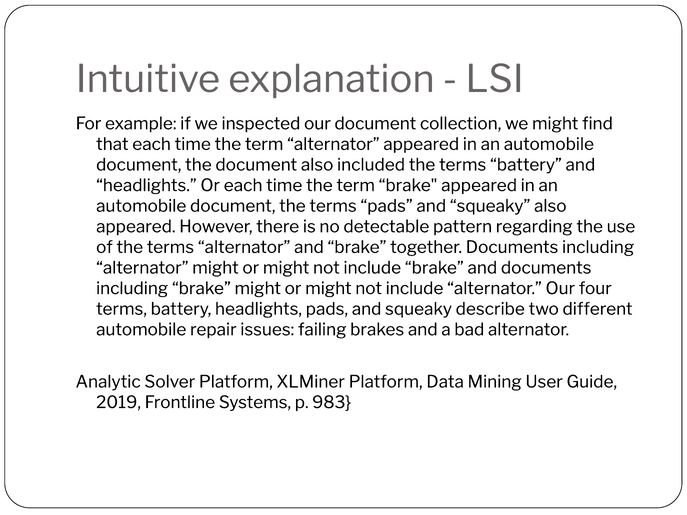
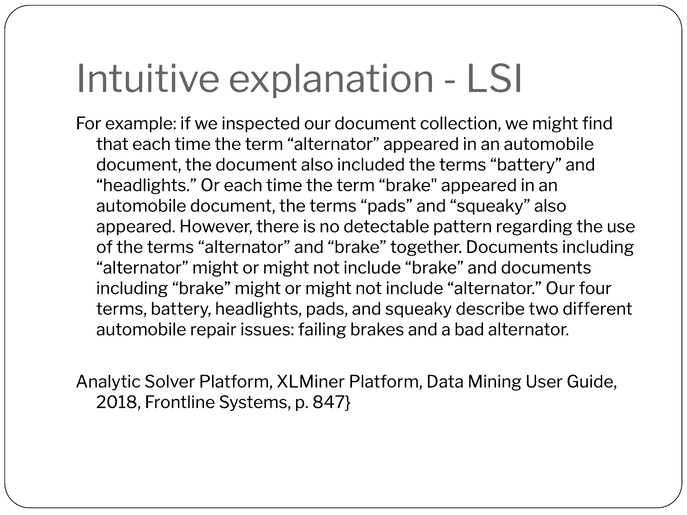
2019: 2019 -> 2018 (119, 403)
983: 983 -> 847 (331, 403)
